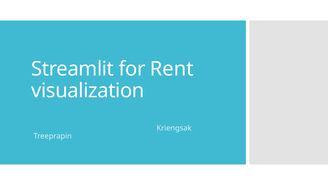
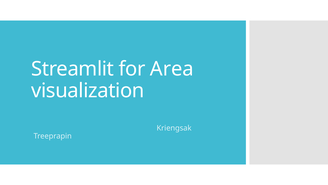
Rent: Rent -> Area (172, 69)
